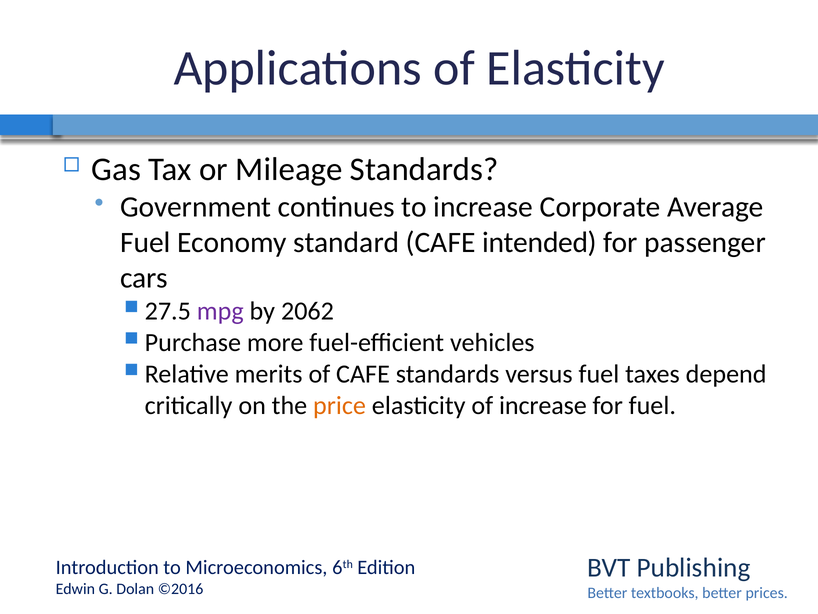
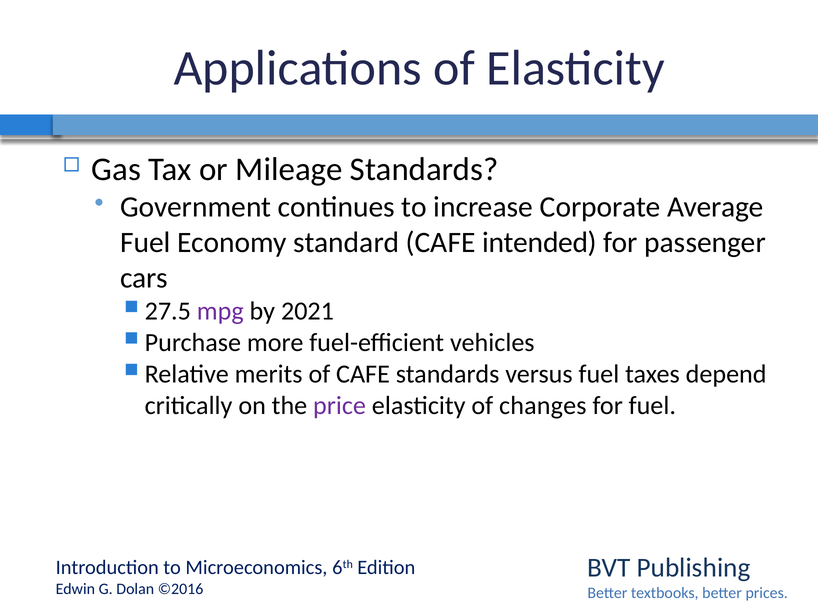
2062: 2062 -> 2021 (307, 311)
price colour: orange -> purple (340, 405)
of increase: increase -> changes (543, 405)
